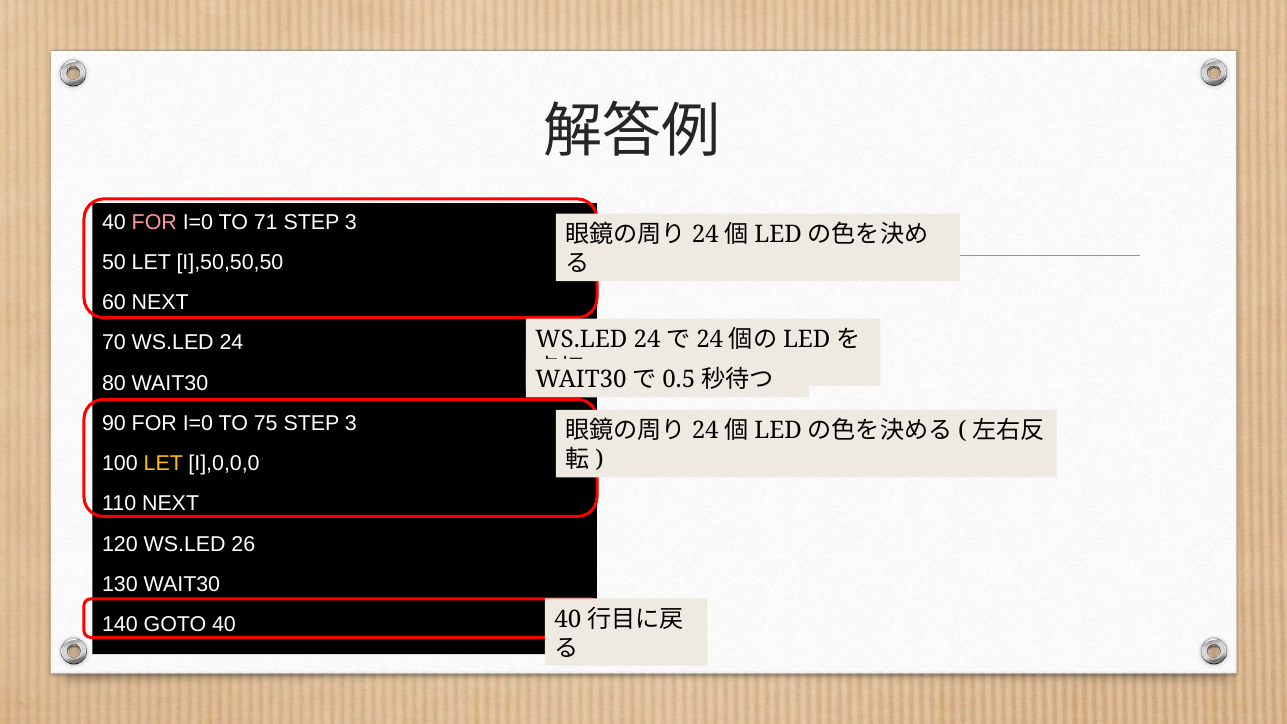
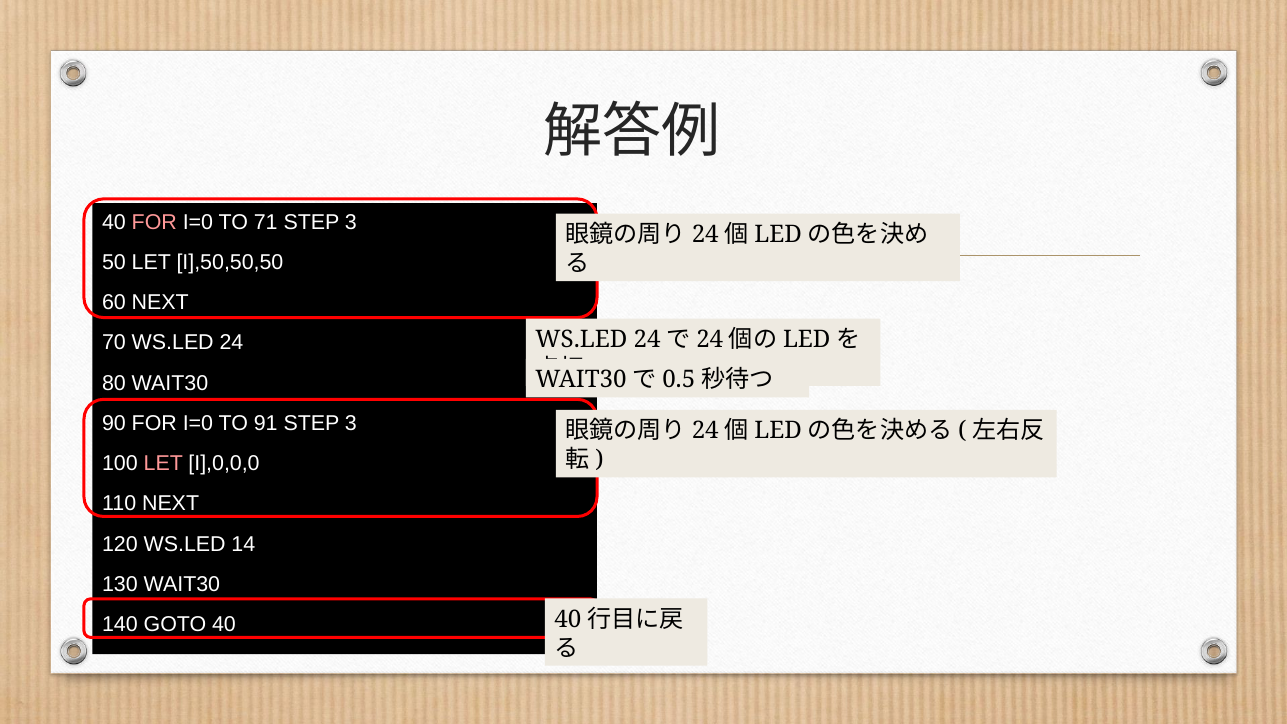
75: 75 -> 91 (266, 423)
LET colour: yellow -> pink (163, 463)
26: 26 -> 14 (243, 544)
